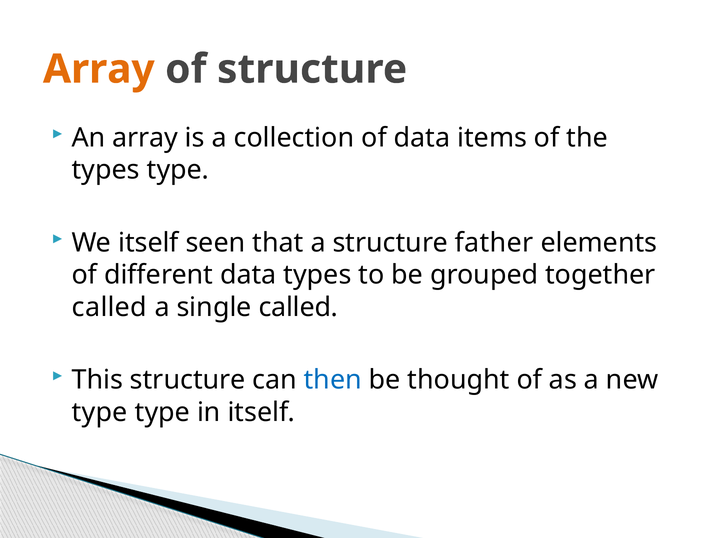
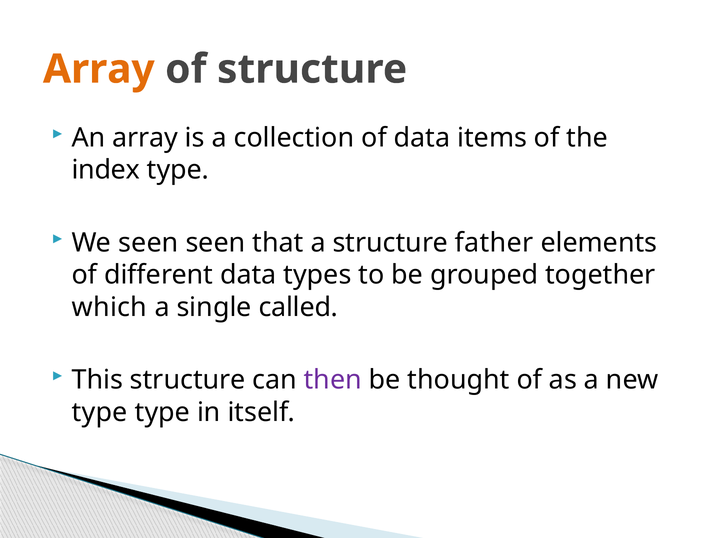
types: types -> index (106, 170)
We itself: itself -> seen (148, 243)
called: called -> which (109, 307)
then colour: blue -> purple (333, 380)
